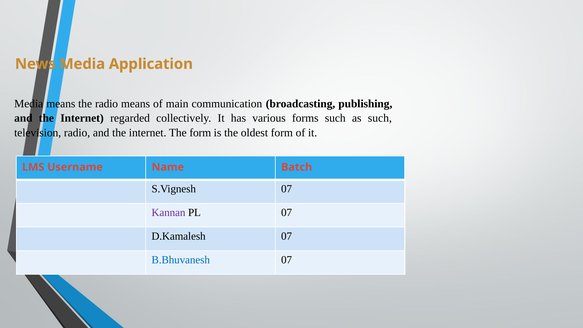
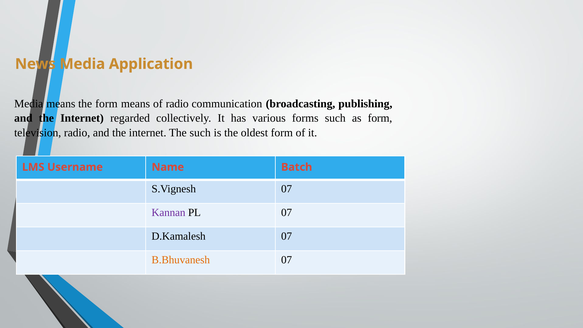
the radio: radio -> form (106, 104)
of main: main -> radio (177, 104)
as such: such -> form (380, 118)
The form: form -> such (200, 133)
B.Bhuvanesh colour: blue -> orange (181, 260)
